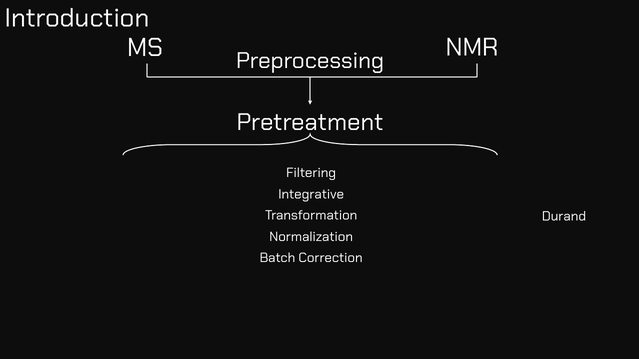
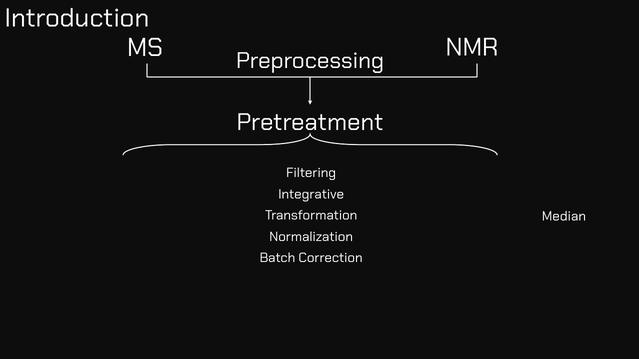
Durand: Durand -> Median (564, 217)
